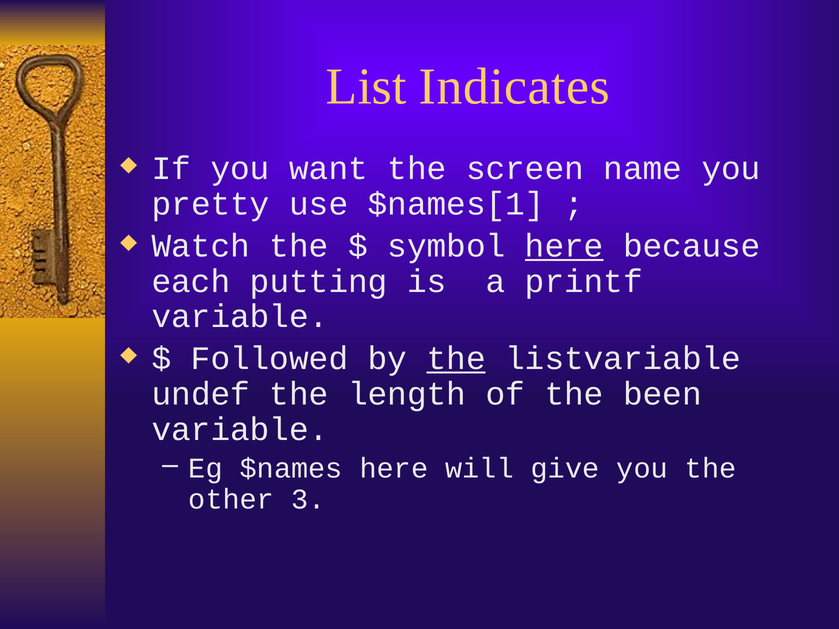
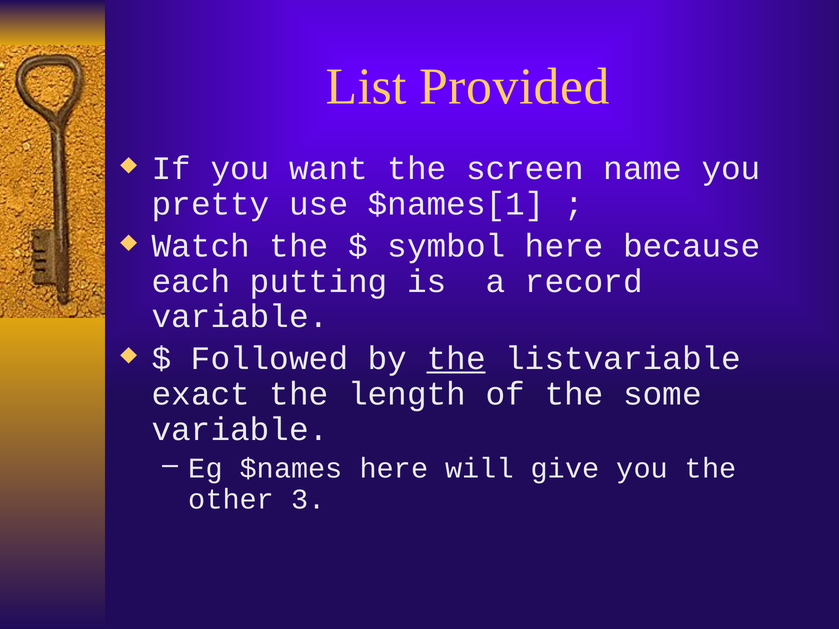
Indicates: Indicates -> Provided (514, 87)
here underline: present -> none (564, 246)
printf: printf -> record (584, 281)
undef: undef -> exact (201, 394)
been: been -> some (662, 394)
